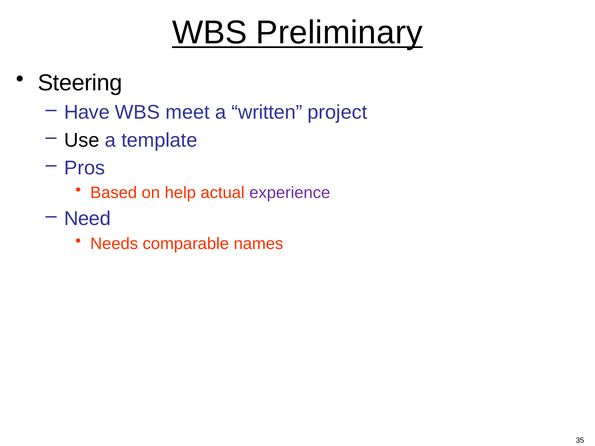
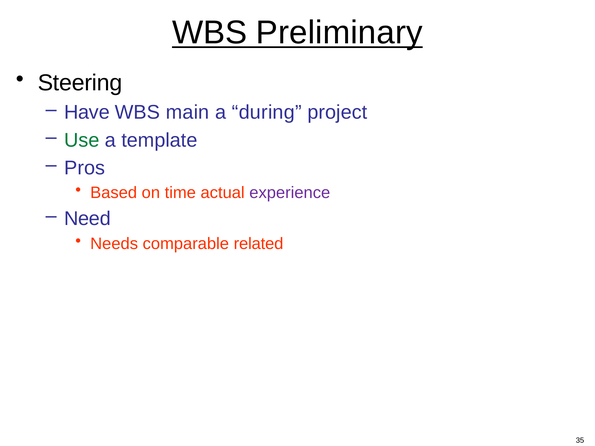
meet: meet -> main (188, 112)
written: written -> during (267, 112)
Use colour: black -> green (82, 140)
help: help -> time (180, 193)
names: names -> related (259, 244)
